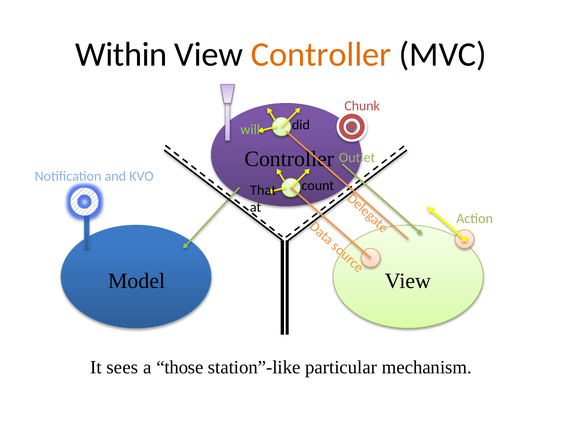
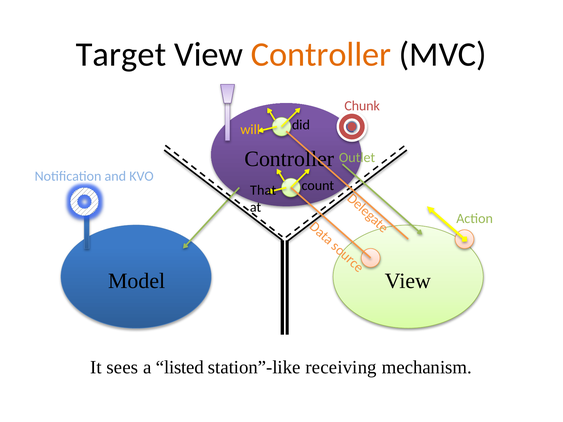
Within: Within -> Target (121, 55)
will colour: light green -> yellow (250, 129)
those: those -> listed (180, 367)
particular: particular -> receiving (341, 367)
